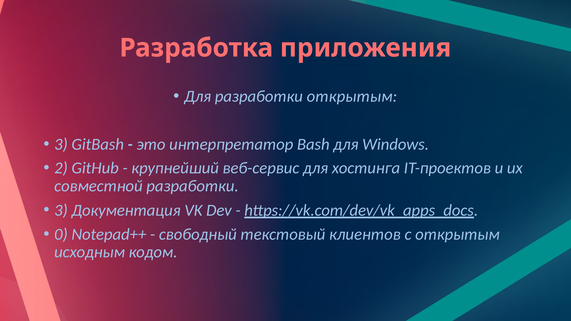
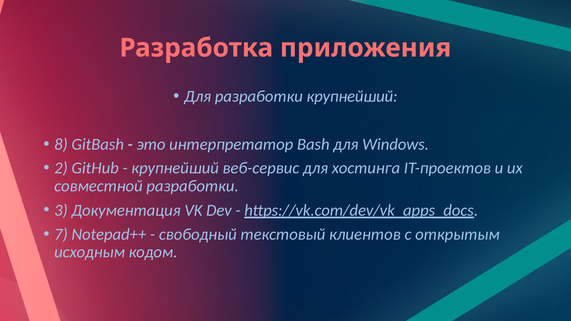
разработки открытым: открытым -> крупнейший (352, 97)
3: 3 -> 8 (61, 144)
0: 0 -> 7 (61, 234)
